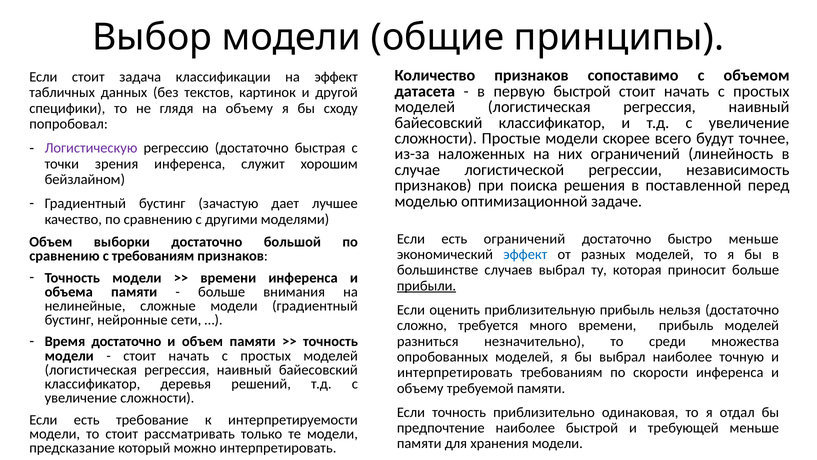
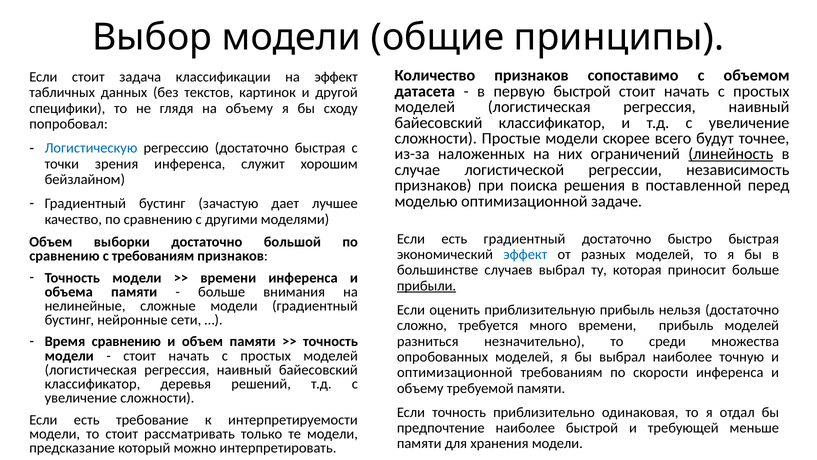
Логистическую colour: purple -> blue (91, 148)
линейность underline: none -> present (731, 154)
есть ограничений: ограничений -> градиентный (525, 239)
быстро меньше: меньше -> быстрая (754, 239)
Время достаточно: достаточно -> сравнению (126, 341)
интерпретировать: интерпретировать -> оптимизационной (455, 372)
